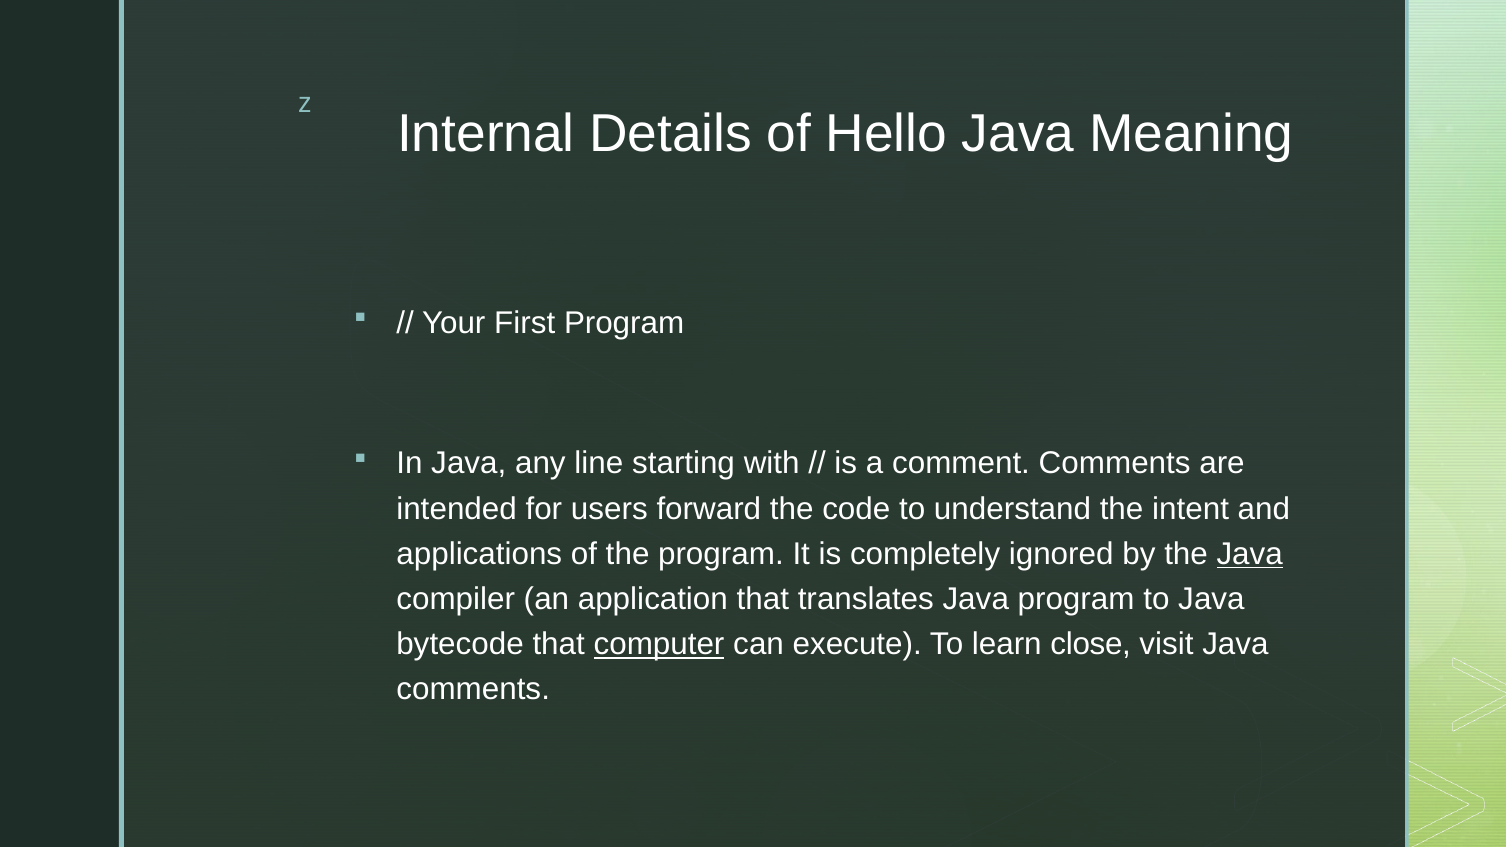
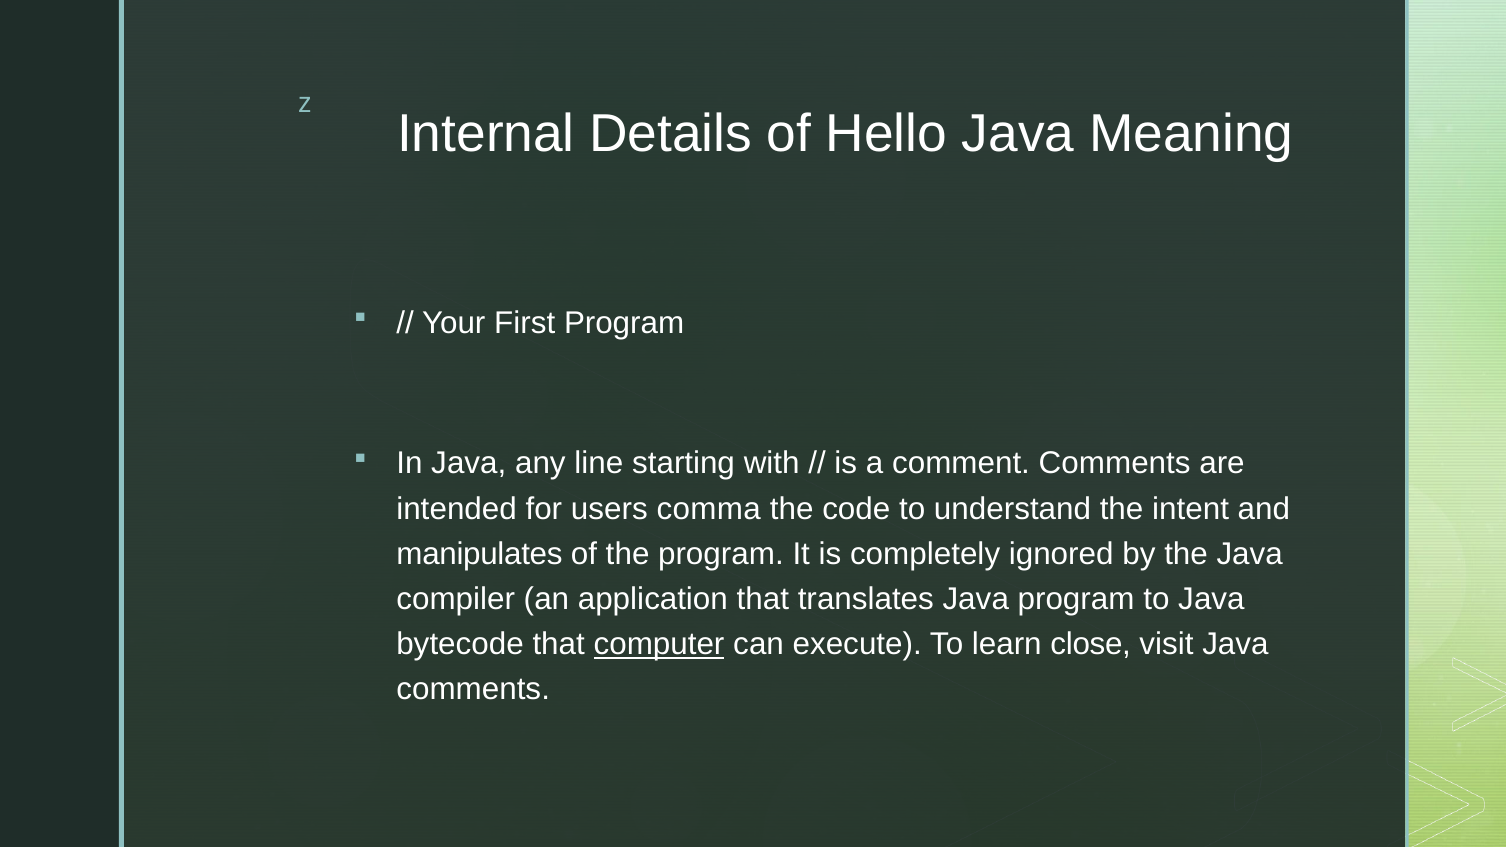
forward: forward -> comma (709, 509)
applications: applications -> manipulates (479, 554)
Java underline: present -> none (1250, 554)
